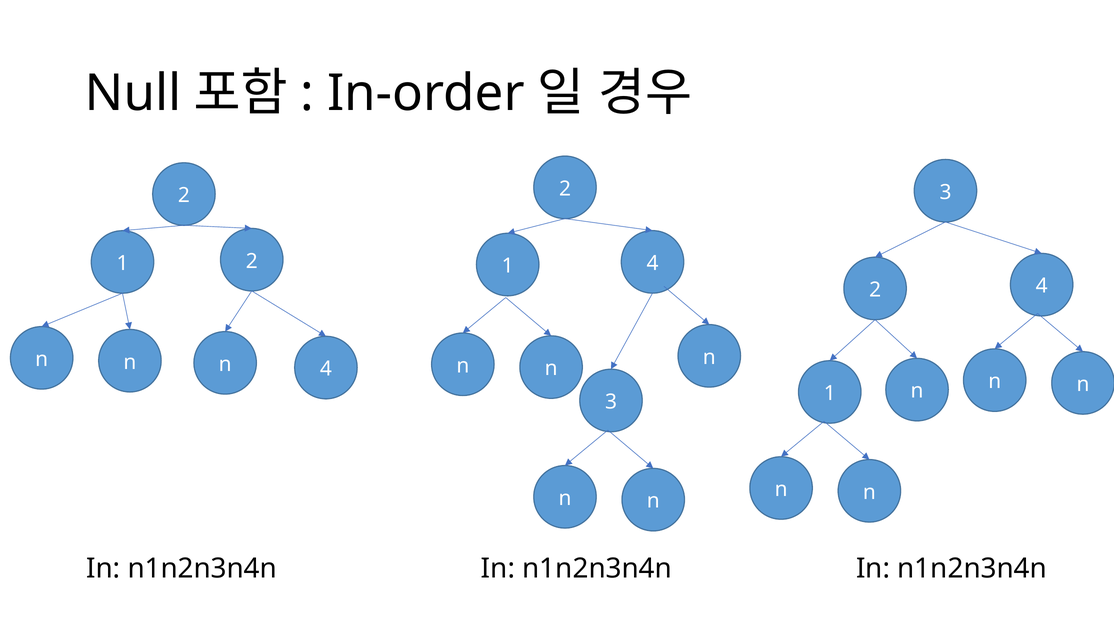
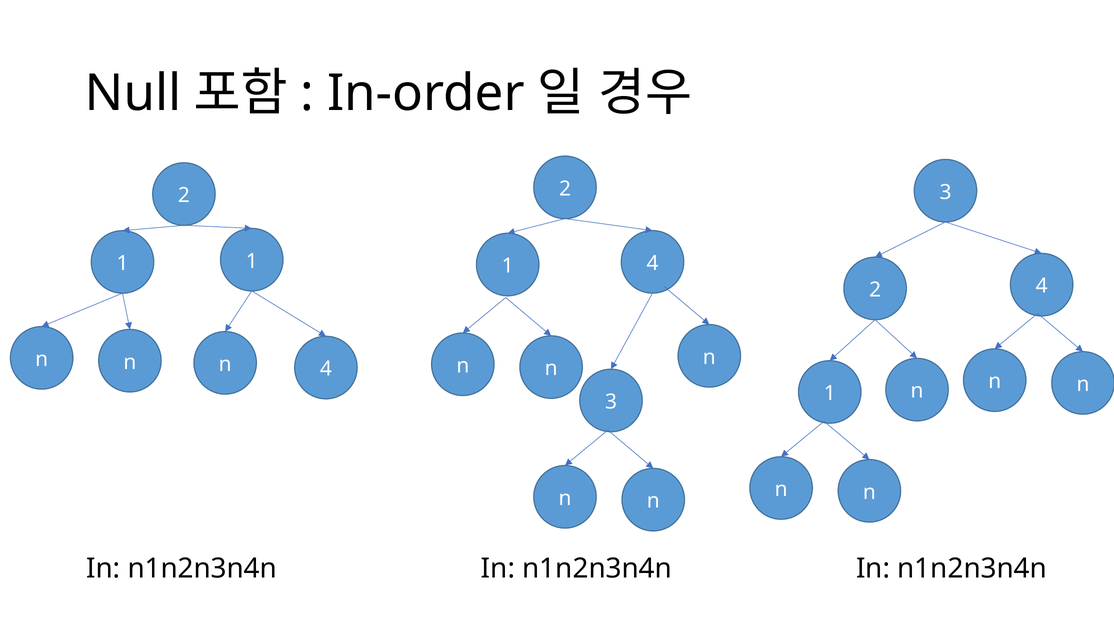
1 2: 2 -> 1 (252, 261)
